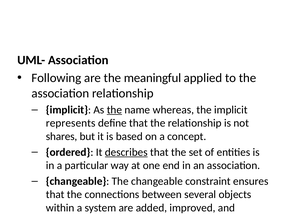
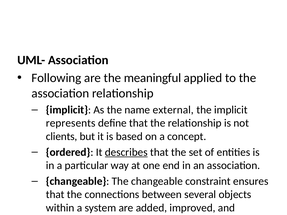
the underline: present -> none (114, 110)
whereas: whereas -> external (173, 110)
shares: shares -> clients (62, 137)
